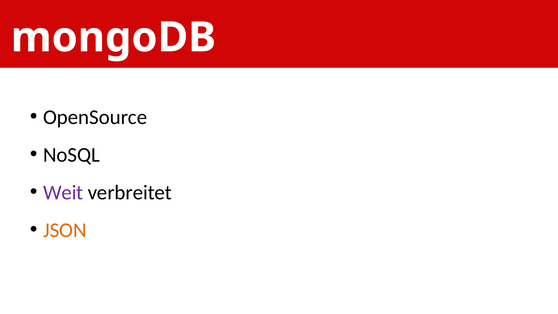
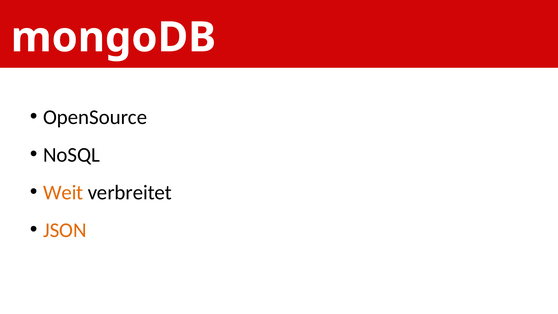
Weit colour: purple -> orange (63, 192)
